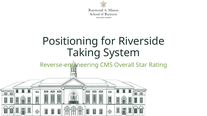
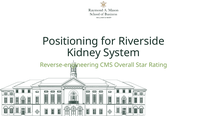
Taking: Taking -> Kidney (84, 53)
